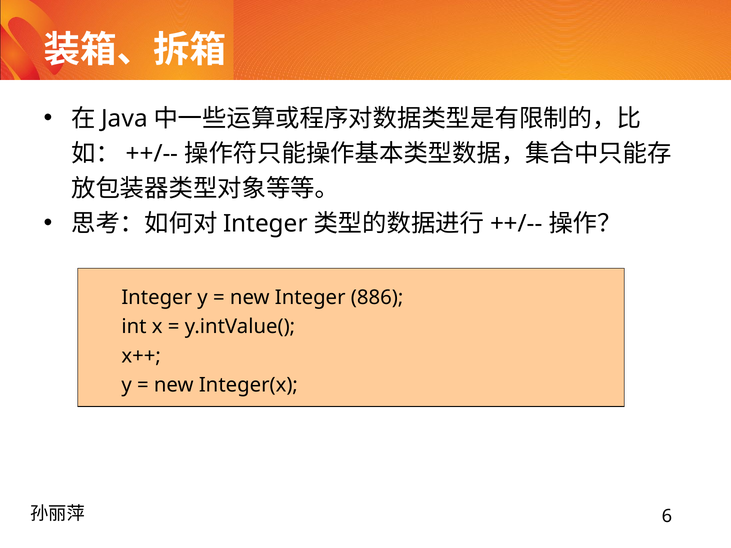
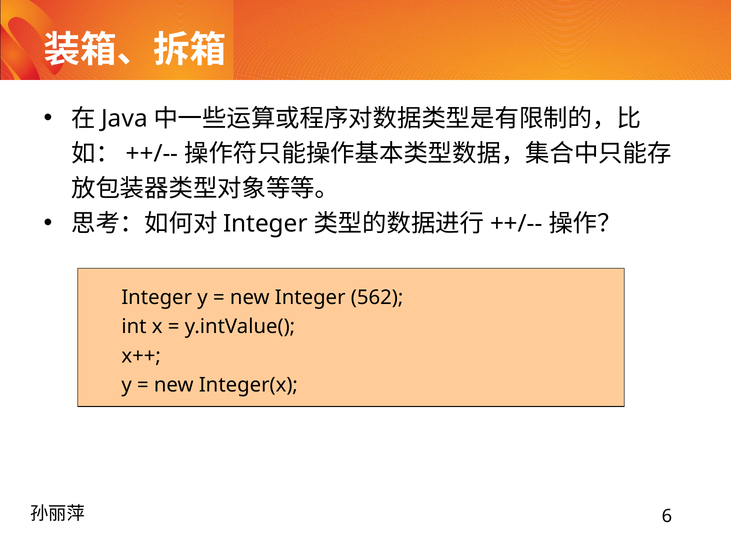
886: 886 -> 562 (377, 298)
